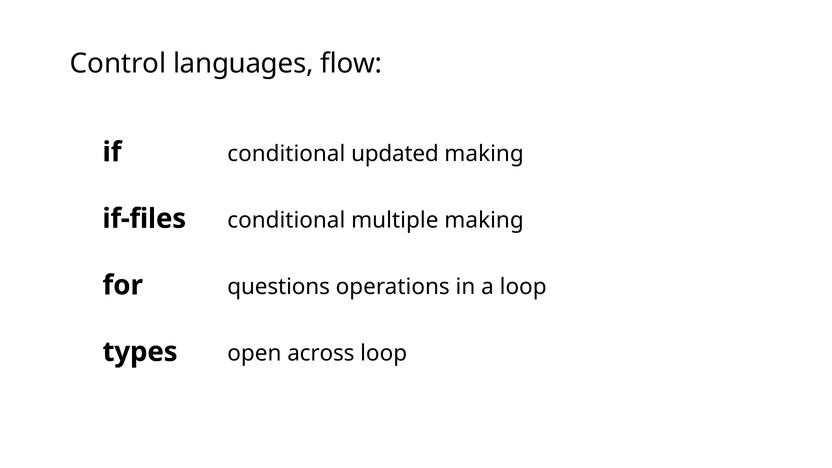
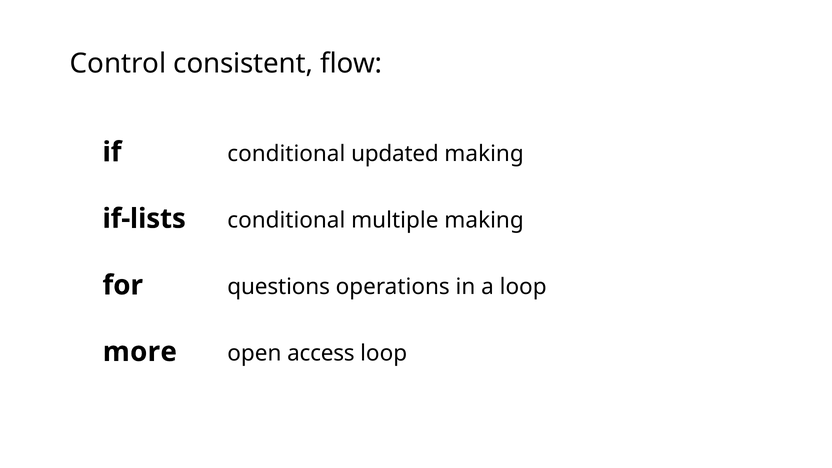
languages: languages -> consistent (243, 64)
if-files: if-files -> if-lists (144, 219)
types: types -> more (140, 352)
across: across -> access (321, 354)
